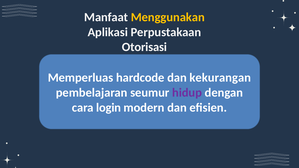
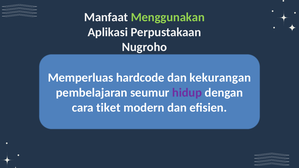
Menggunakan colour: yellow -> light green (168, 17)
Otorisasi: Otorisasi -> Nugroho (144, 47)
login: login -> tiket (108, 108)
